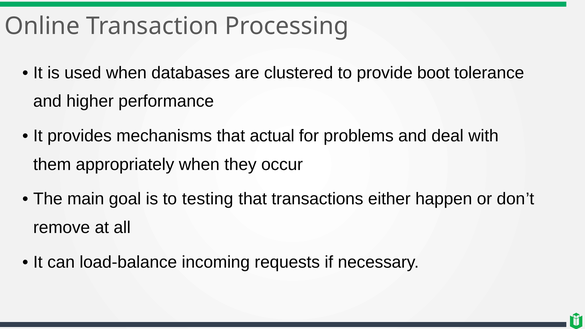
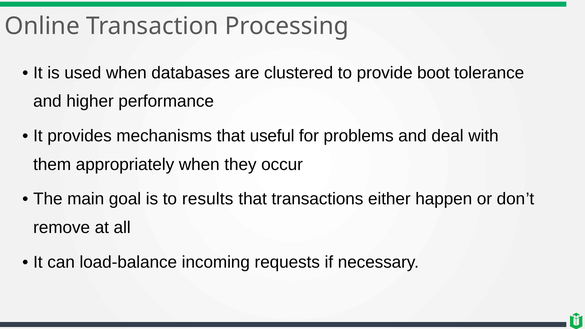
actual: actual -> useful (272, 136)
testing: testing -> results (208, 199)
